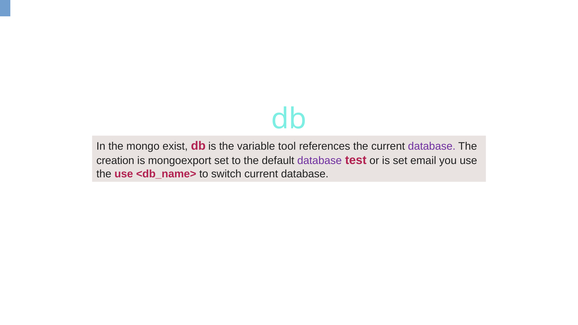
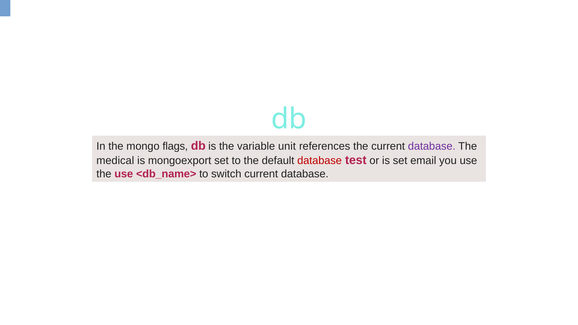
exist: exist -> flags (175, 146)
tool: tool -> unit (287, 146)
creation: creation -> medical (115, 161)
database colour: purple -> red (320, 161)
